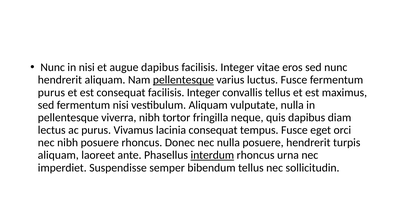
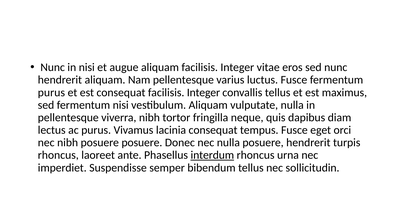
augue dapibus: dapibus -> aliquam (160, 67)
pellentesque underline: present -> none (183, 80)
posuere rhoncus: rhoncus -> posuere (142, 143)
aliquam: aliquam -> rhoncus (58, 155)
